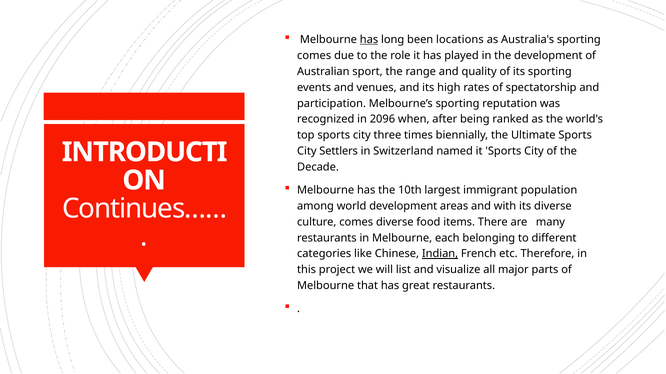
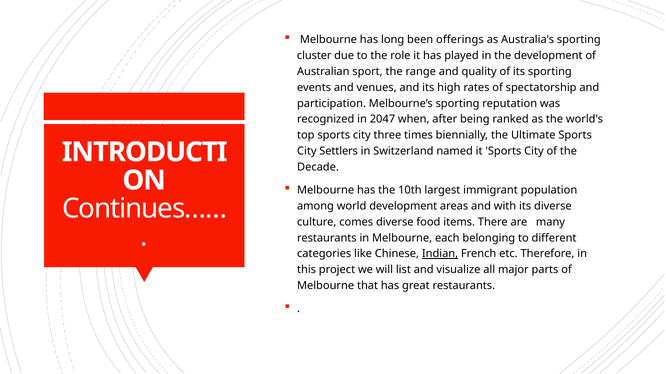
has underline: present -> none (369, 40)
locations: locations -> offerings (460, 40)
comes: comes -> cluster (314, 56)
2096: 2096 -> 2047 (382, 120)
